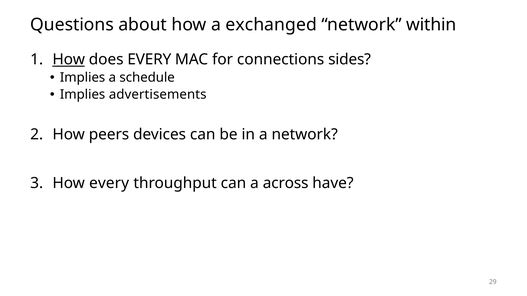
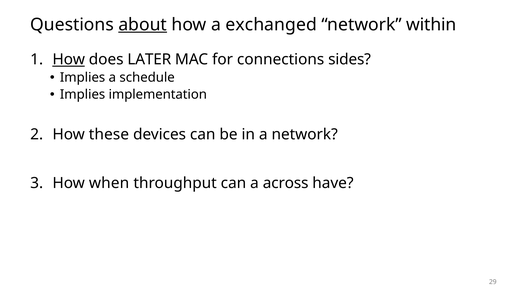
about underline: none -> present (143, 25)
does EVERY: EVERY -> LATER (149, 60)
advertisements: advertisements -> implementation (158, 95)
peers: peers -> these (109, 135)
How every: every -> when (109, 183)
